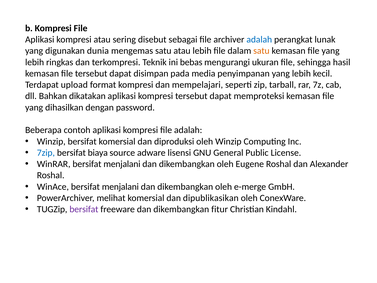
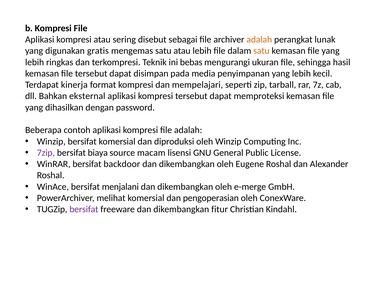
adalah colour: blue -> orange (259, 39)
dunia: dunia -> gratis (98, 51)
upload: upload -> kinerja (74, 85)
dikatakan: dikatakan -> eksternal (87, 96)
7zip colour: blue -> purple (46, 153)
adware: adware -> macam (151, 153)
WinRAR bersifat menjalani: menjalani -> backdoor (122, 164)
dipublikasikan: dipublikasikan -> pengoperasian (211, 198)
